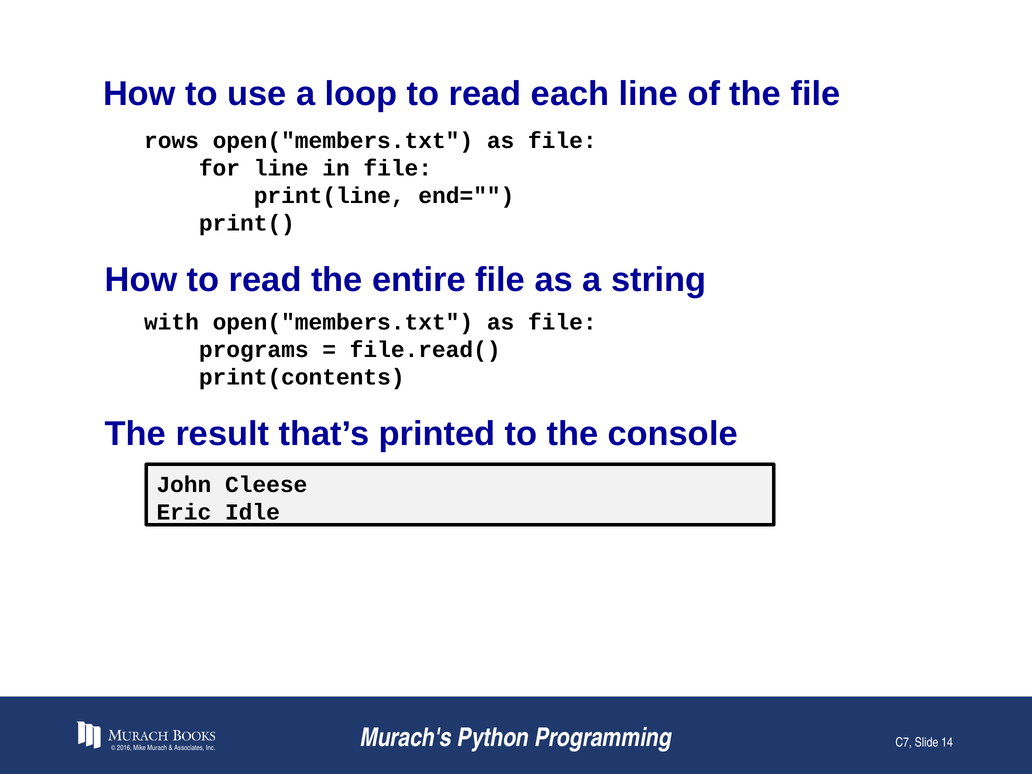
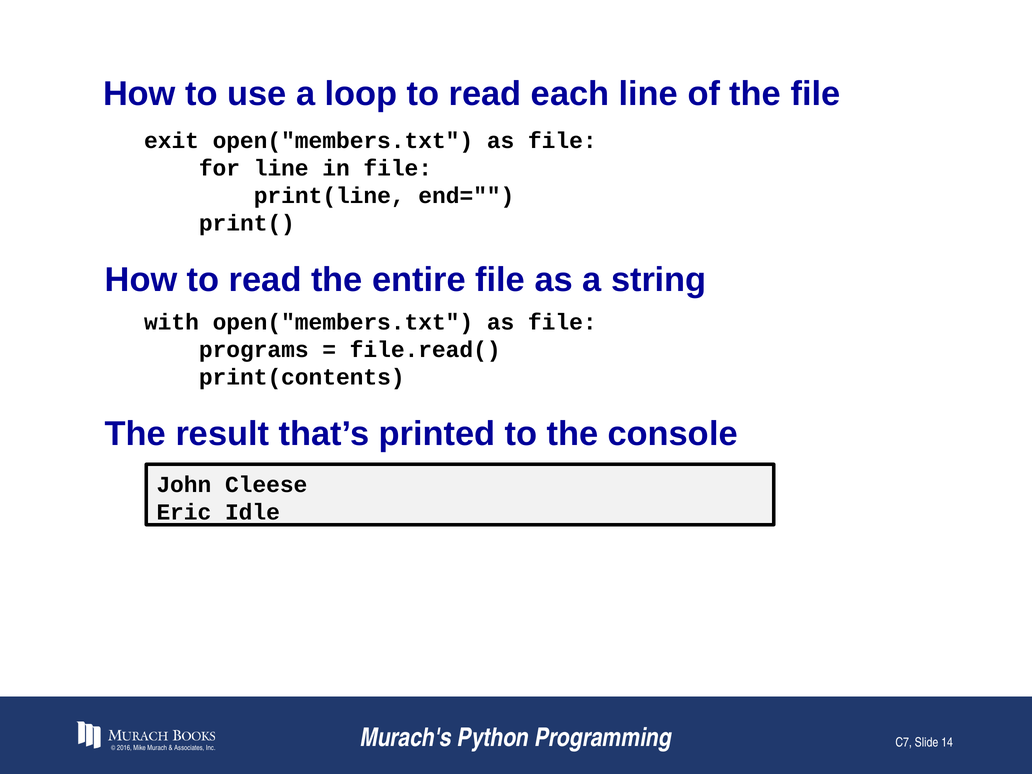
rows: rows -> exit (172, 141)
